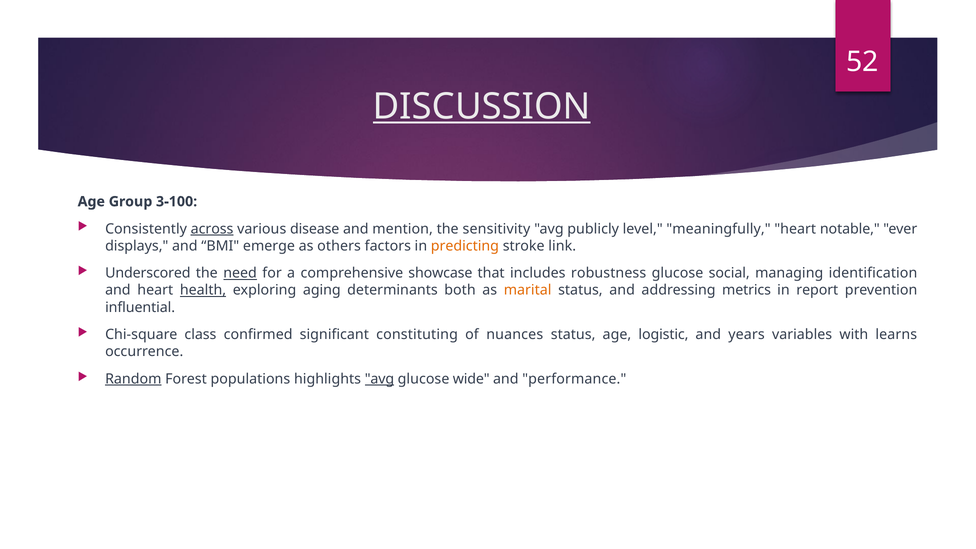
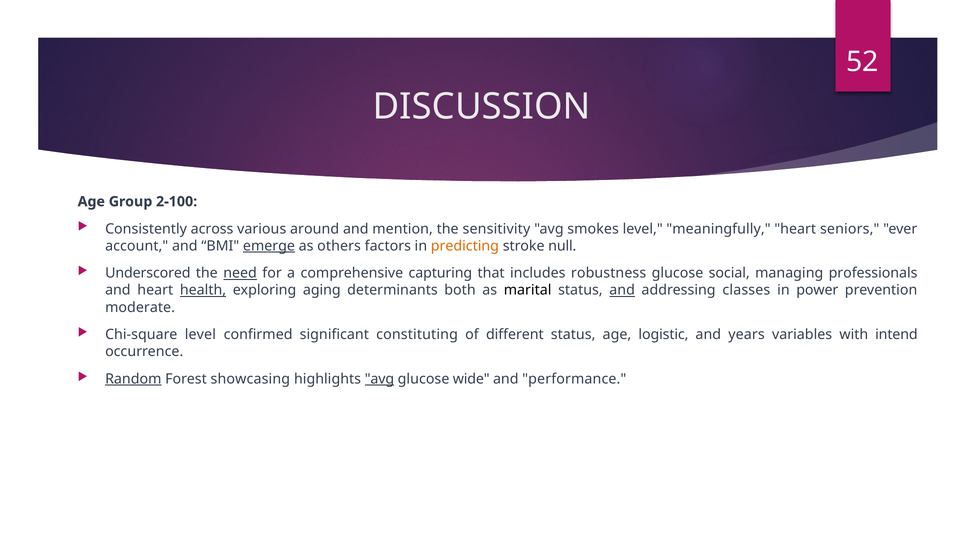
DISCUSSION underline: present -> none (482, 107)
3-100: 3-100 -> 2-100 (177, 202)
across underline: present -> none (212, 229)
disease: disease -> around (315, 229)
publicly: publicly -> smokes (593, 229)
notable: notable -> seniors (850, 229)
displays: displays -> account (137, 246)
emerge underline: none -> present (269, 246)
link: link -> null (562, 246)
showcase: showcase -> capturing (440, 273)
identification: identification -> professionals (873, 273)
marital colour: orange -> black (528, 290)
and underline: none -> present (622, 290)
metrics: metrics -> classes (746, 290)
report: report -> power (817, 290)
influential: influential -> moderate (140, 307)
Chi-square class: class -> level (200, 335)
nuances: nuances -> different (515, 335)
learns: learns -> intend (896, 335)
populations: populations -> showcasing (250, 379)
